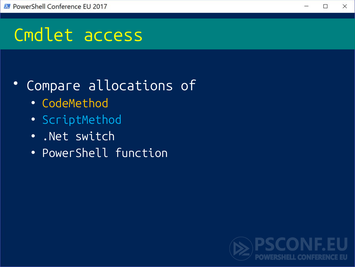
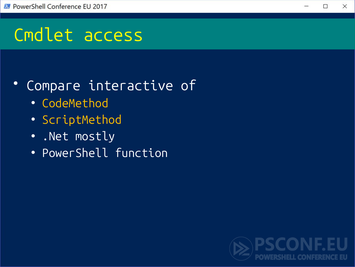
allocations: allocations -> interactive (131, 85)
ScriptMethod colour: light blue -> yellow (82, 120)
switch: switch -> mostly (95, 136)
